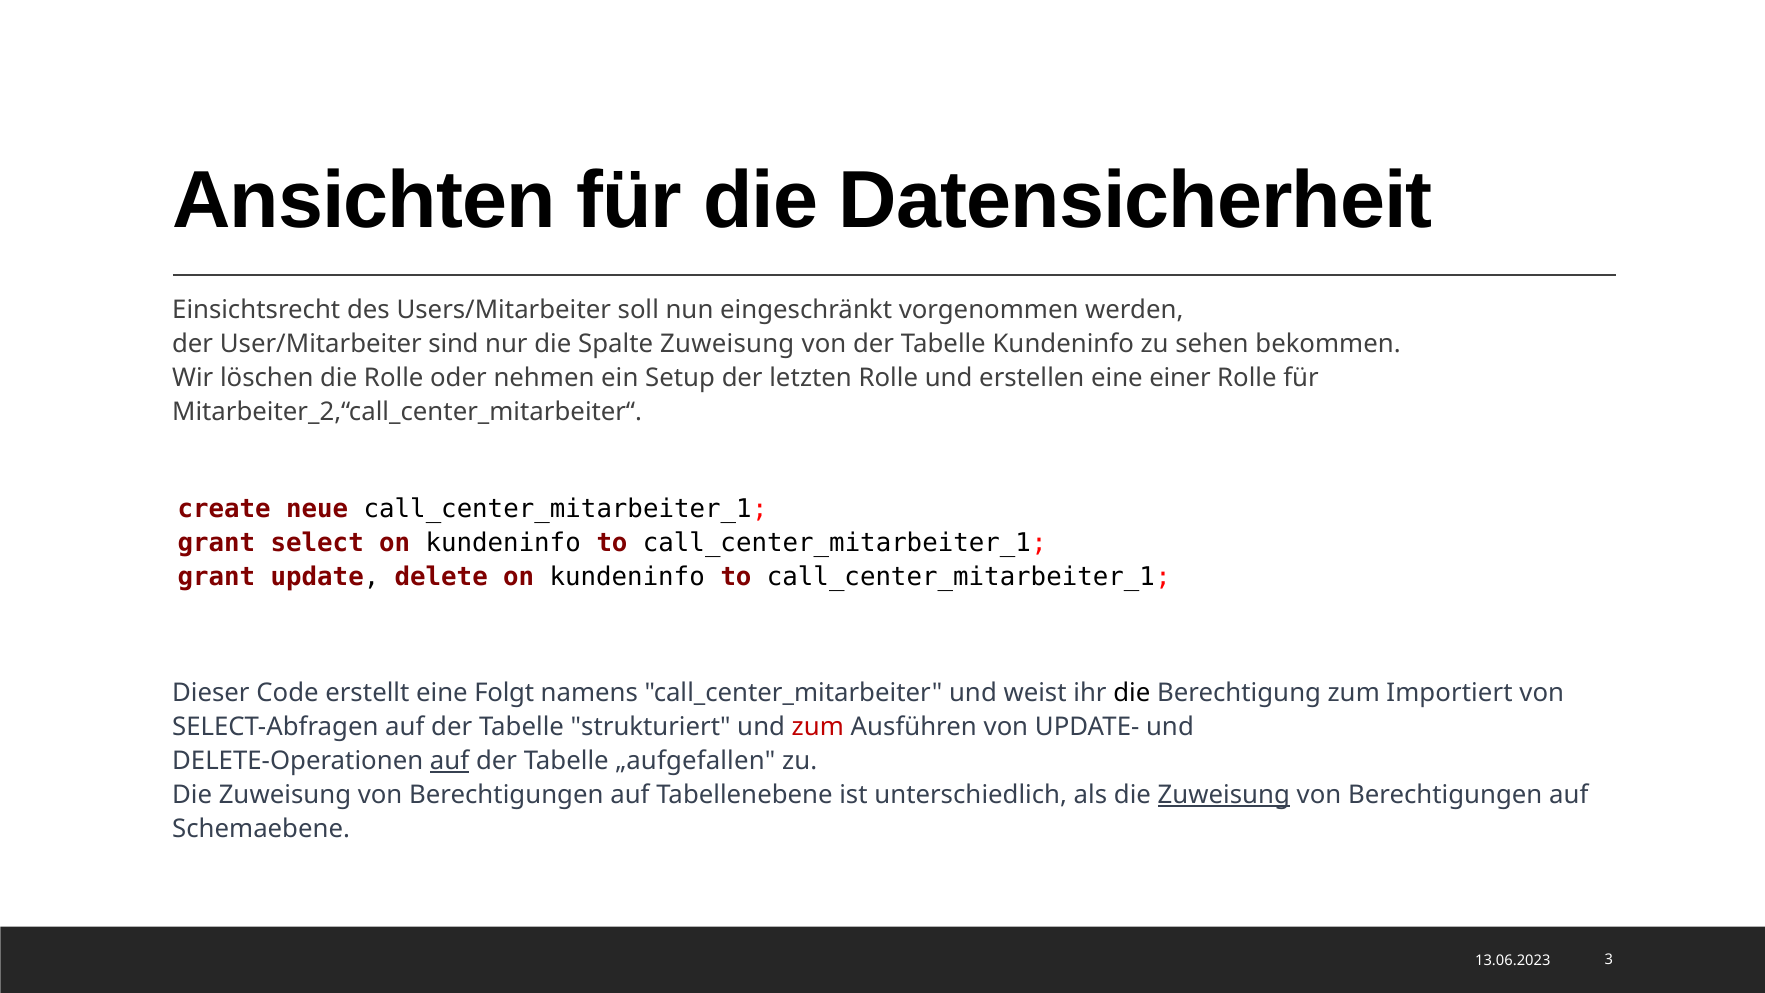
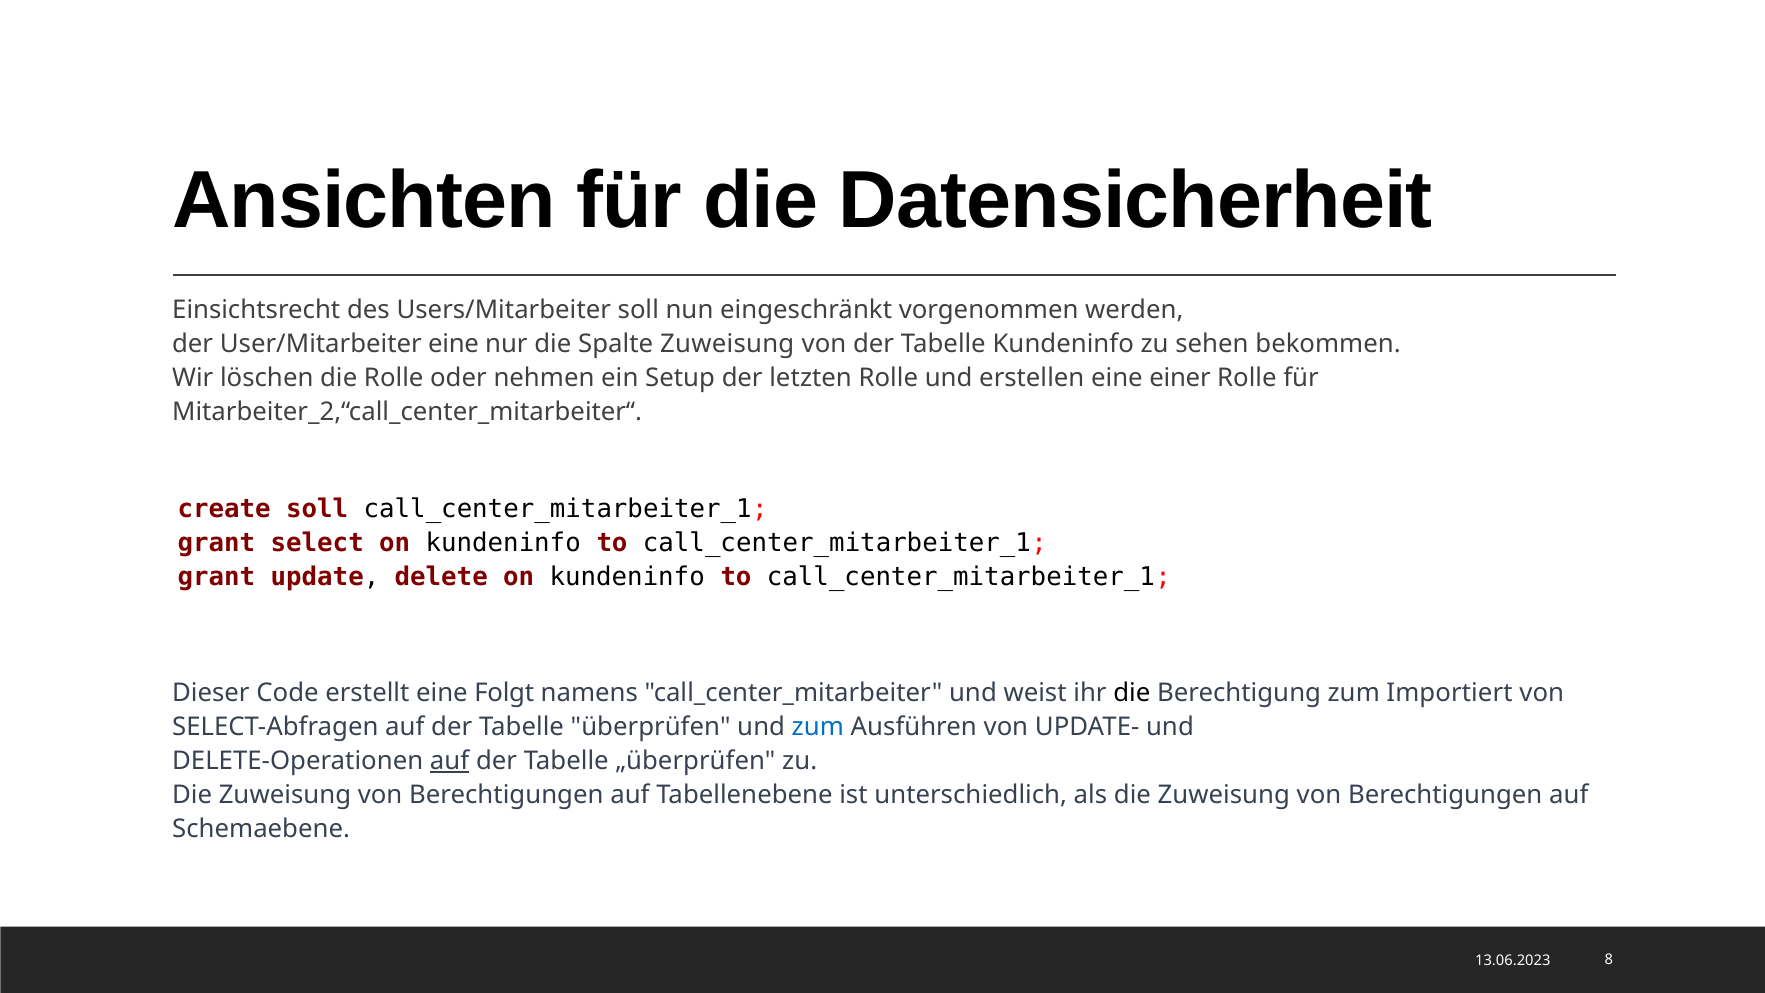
User/Mitarbeiter sind: sind -> eine (454, 344)
create neue: neue -> soll (317, 509)
strukturiert: strukturiert -> überprüfen (651, 727)
zum colour: red -> blue (818, 727)
„aufgefallen: „aufgefallen -> „überprüfen (695, 761)
Zuweisung underline: present -> none (1224, 795)
3: 3 -> 8 (1609, 959)
